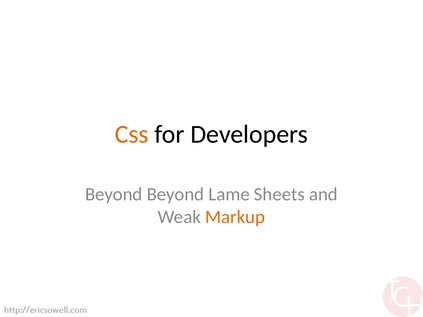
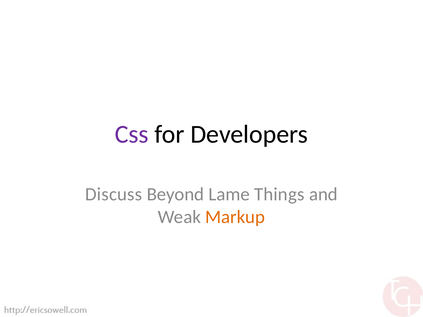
Css colour: orange -> purple (132, 134)
Beyond: Beyond -> Discuss (114, 194)
Sheets: Sheets -> Things (279, 194)
